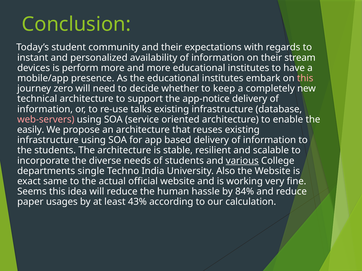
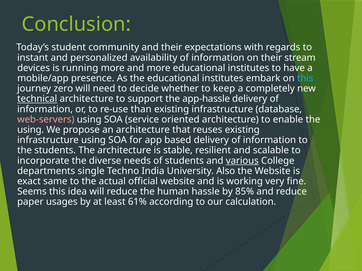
perform: perform -> running (80, 68)
this colour: pink -> light blue (305, 78)
technical underline: none -> present (37, 99)
app-notice: app-notice -> app-hassle (206, 99)
talks: talks -> than (141, 109)
easily: easily -> using (31, 130)
84%: 84% -> 85% (245, 192)
43%: 43% -> 61% (137, 202)
